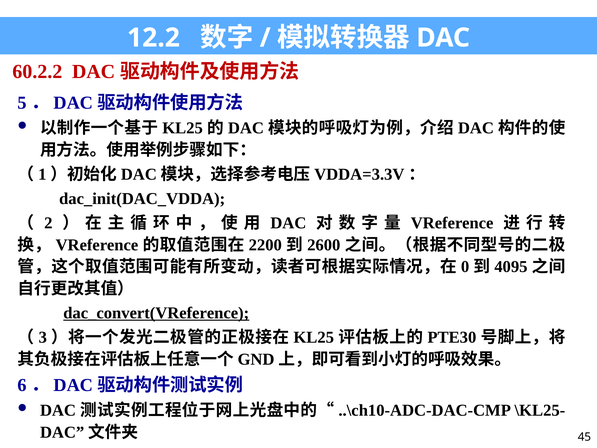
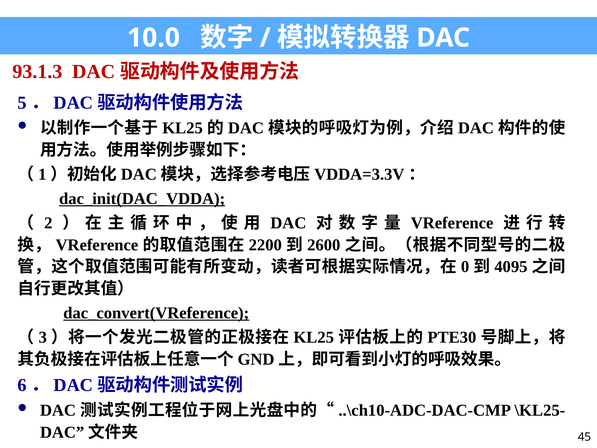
12.2: 12.2 -> 10.0 (153, 38)
60.2.2: 60.2.2 -> 93.1.3 (37, 71)
dac_init(DAC_VDDA underline: none -> present (142, 199)
